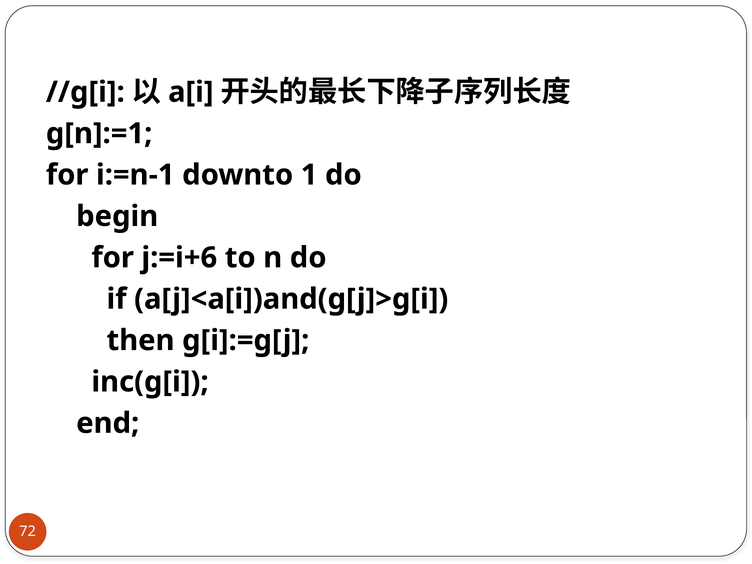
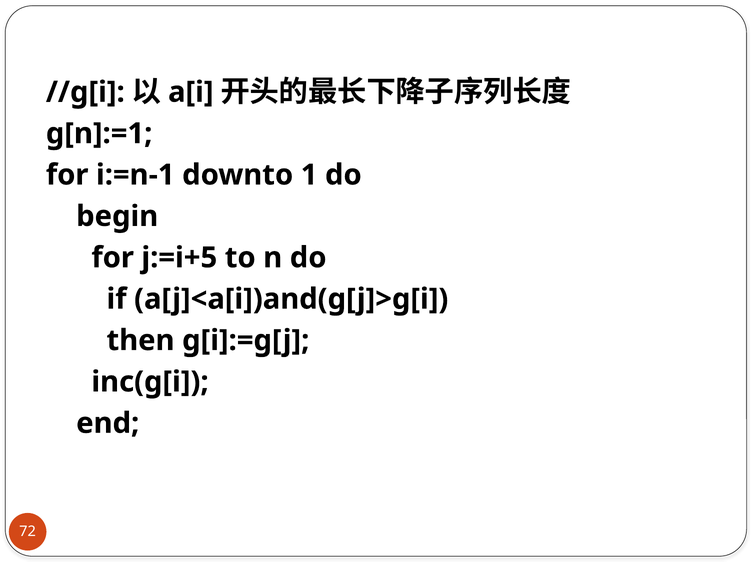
j:=i+6: j:=i+6 -> j:=i+5 (179, 258)
